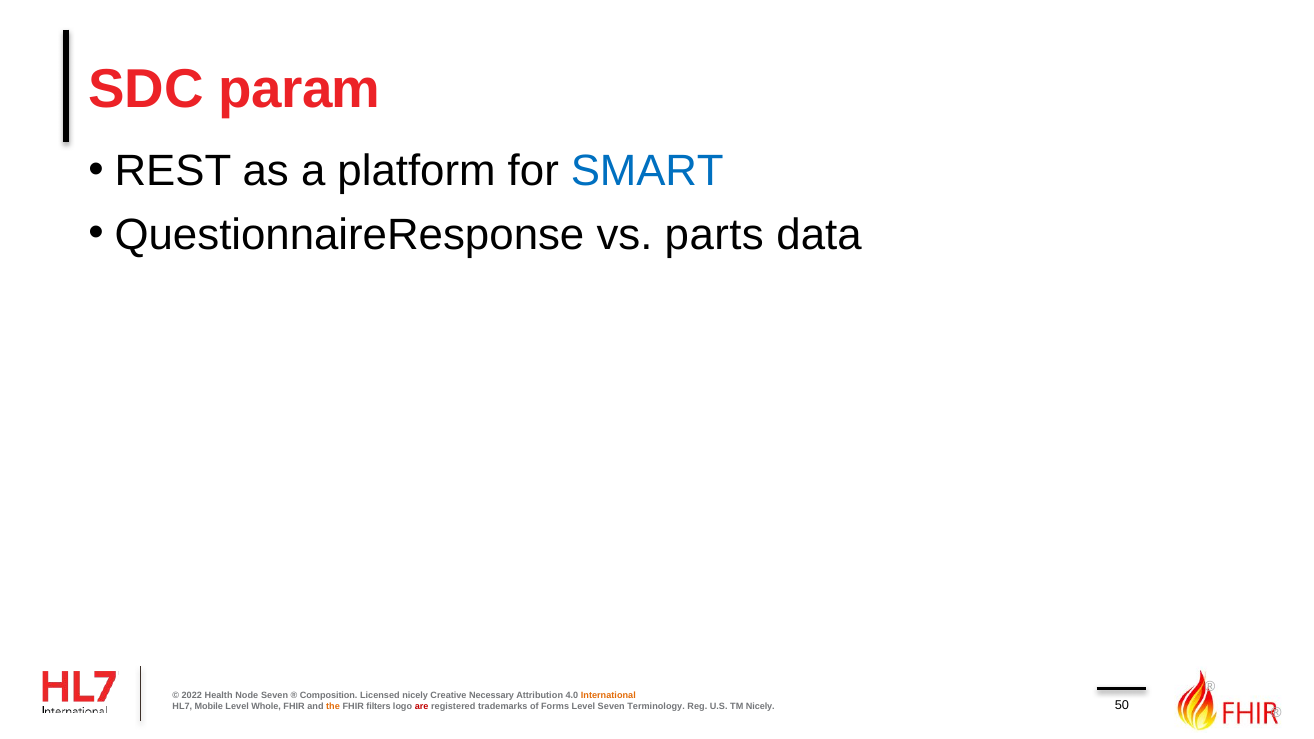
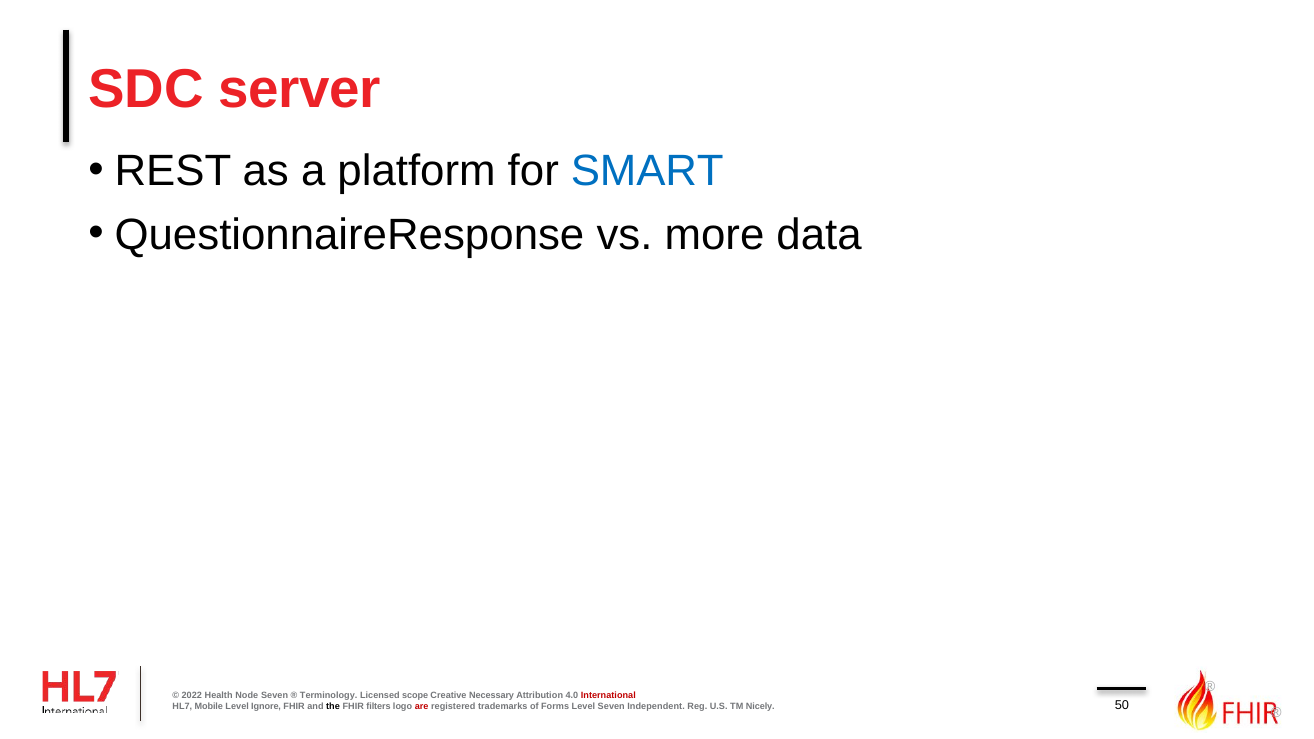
param: param -> server (300, 90)
parts: parts -> more (715, 235)
Composition: Composition -> Terminology (329, 696)
Licensed nicely: nicely -> scope (415, 696)
International colour: orange -> red (608, 696)
Whole: Whole -> Ignore (266, 707)
the colour: orange -> black (333, 707)
Terminology: Terminology -> Independent (656, 707)
